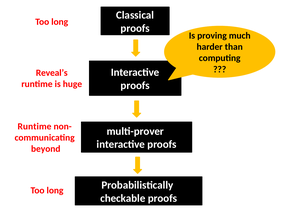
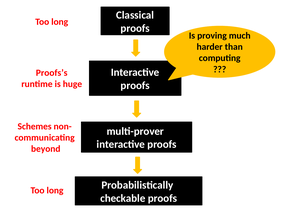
Reveal’s: Reveal’s -> Proofs’s (52, 73)
Runtime: Runtime -> Schemes (35, 127)
